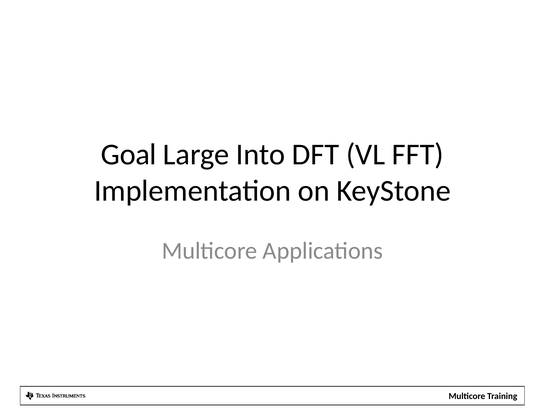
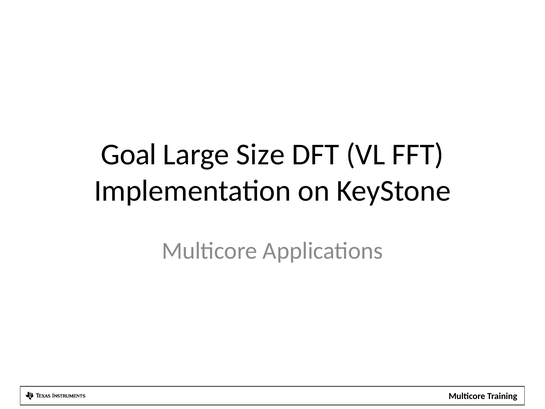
Into: Into -> Size (260, 154)
